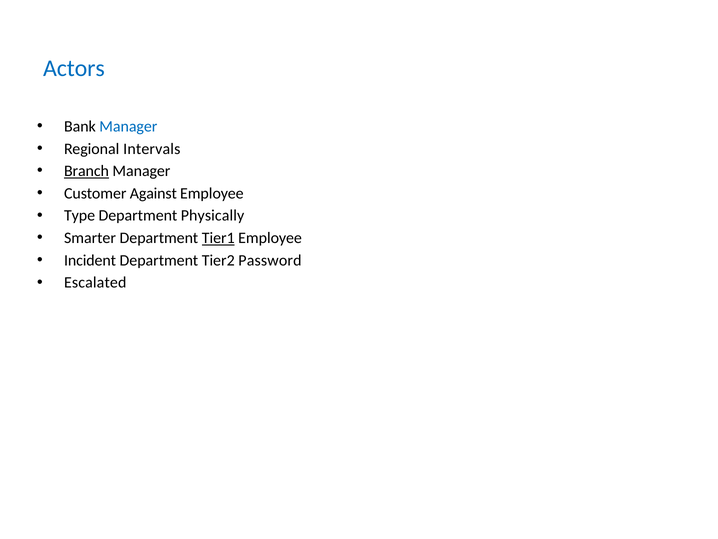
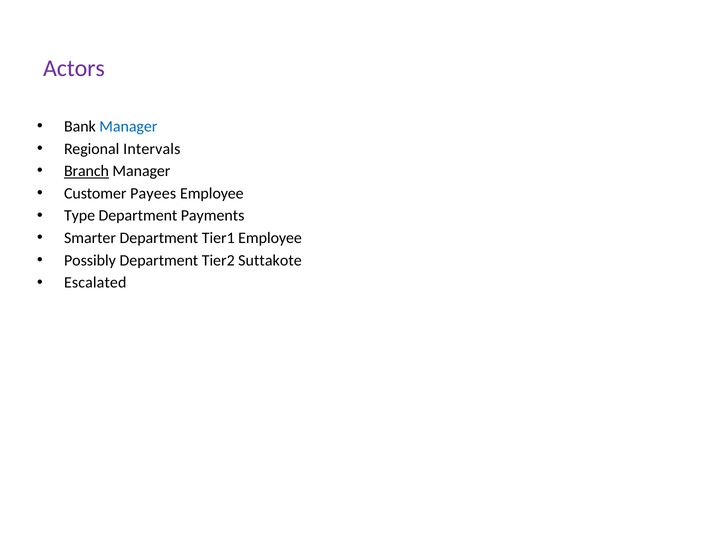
Actors colour: blue -> purple (74, 68)
Against: Against -> Payees (153, 193)
Physically: Physically -> Payments (213, 216)
Tier1 underline: present -> none (218, 238)
Incident: Incident -> Possibly (90, 260)
Password: Password -> Suttakote (270, 260)
